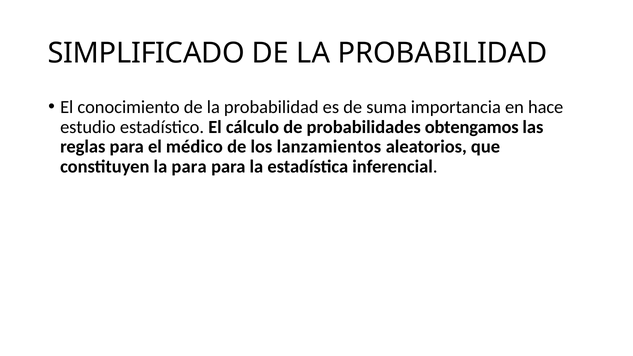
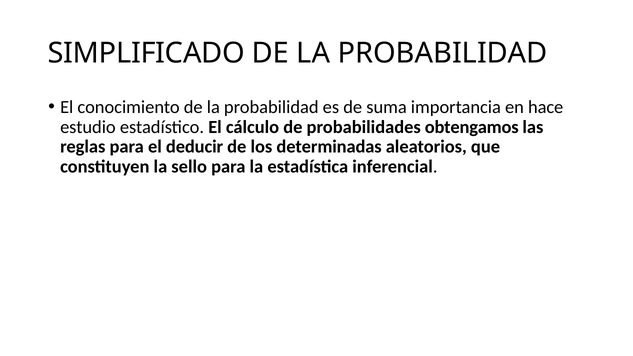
médico: médico -> deducir (195, 147)
lanzamientos: lanzamientos -> determinadas (329, 147)
la para: para -> sello (189, 167)
